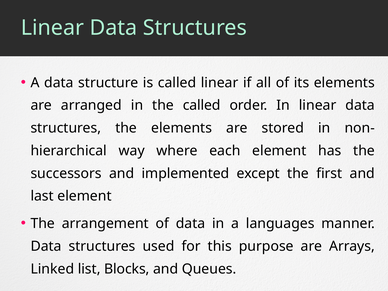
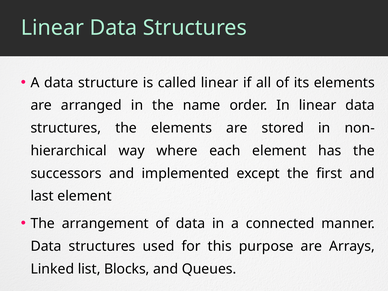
the called: called -> name (202, 105)
languages: languages -> connected (280, 224)
